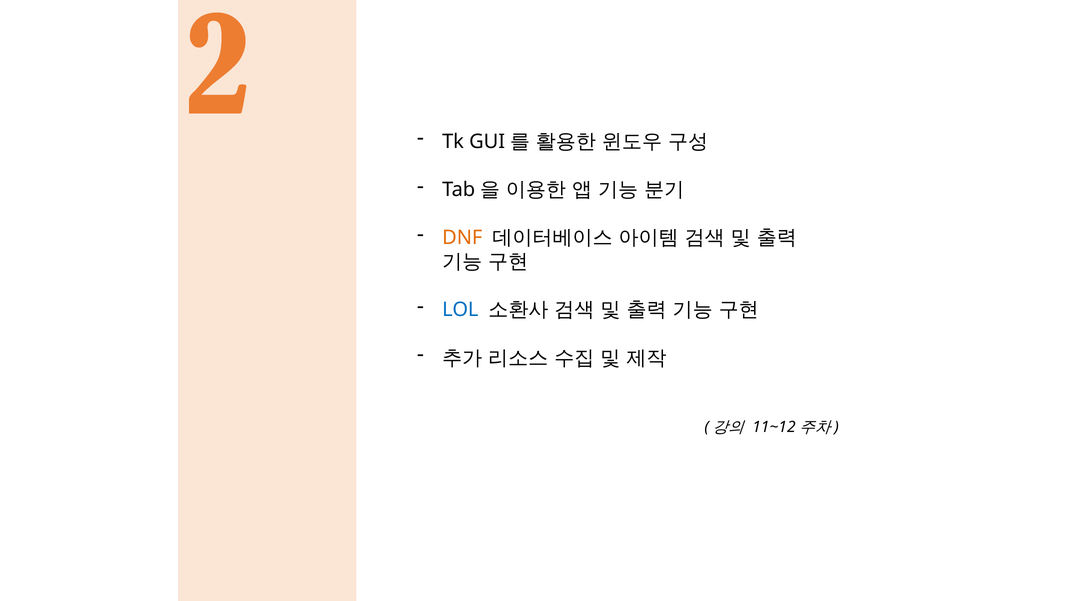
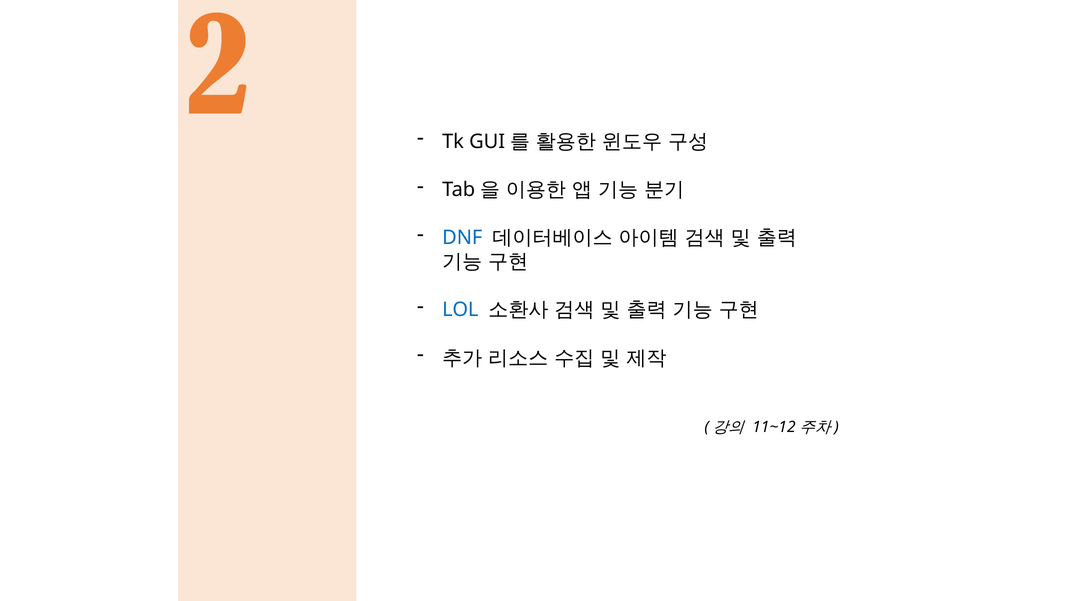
DNF colour: orange -> blue (462, 238)
